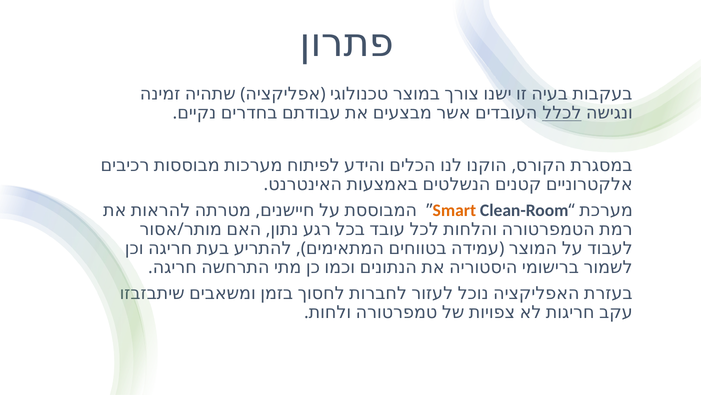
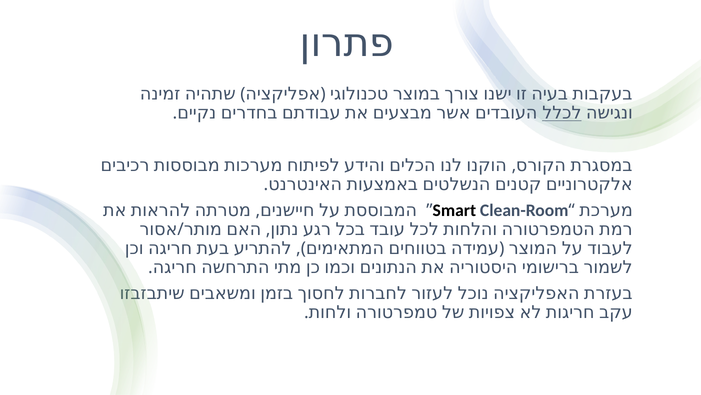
Smart colour: orange -> black (454, 210)
